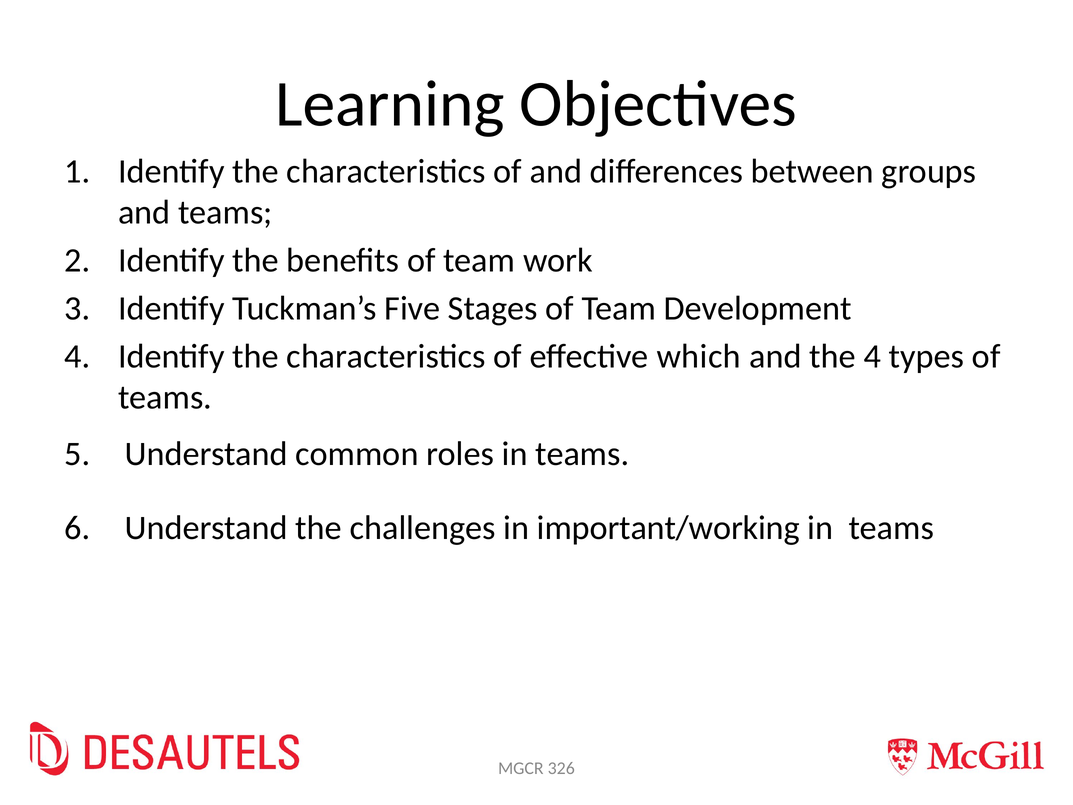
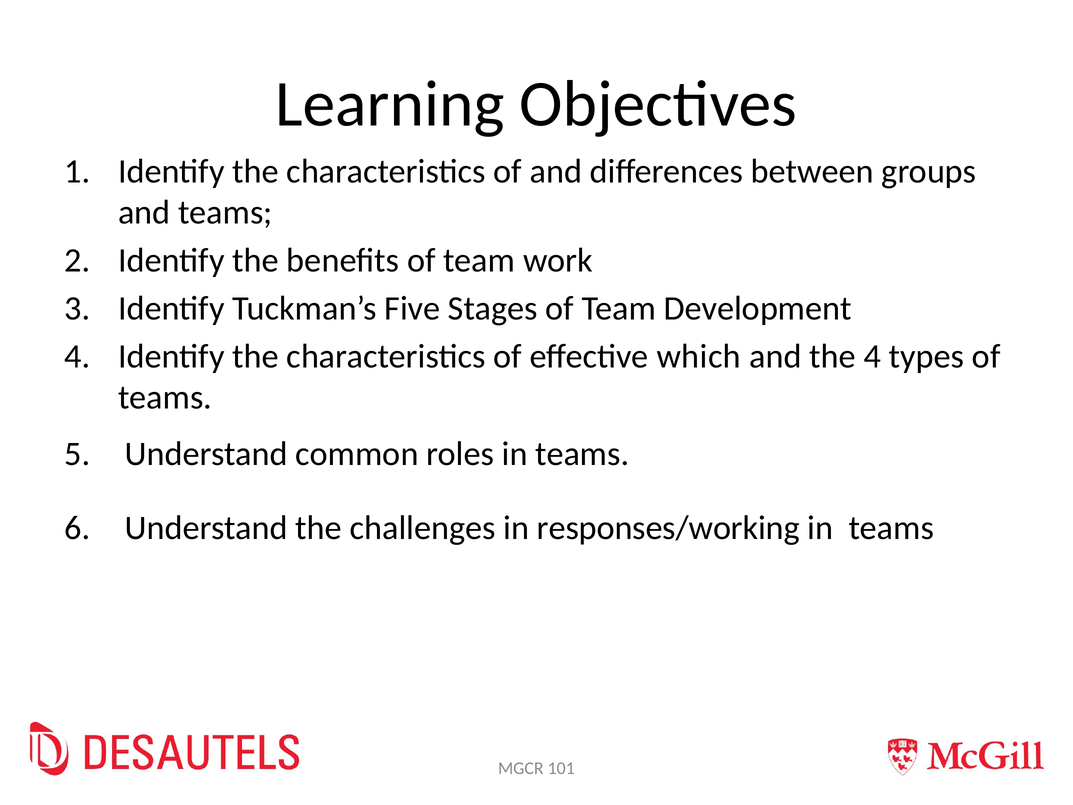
important/working: important/working -> responses/working (668, 528)
326: 326 -> 101 (561, 768)
